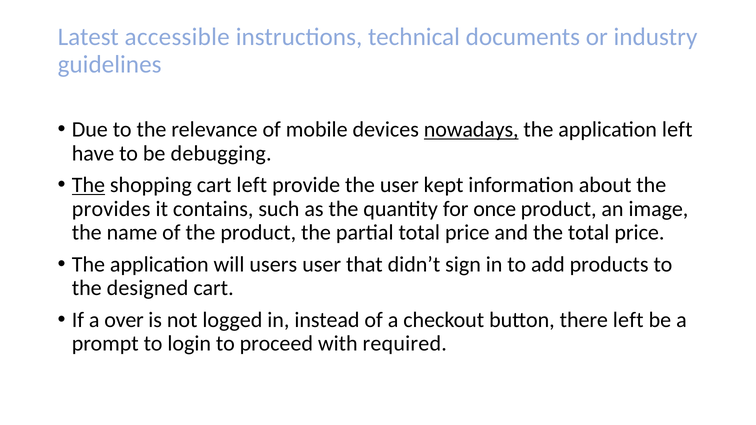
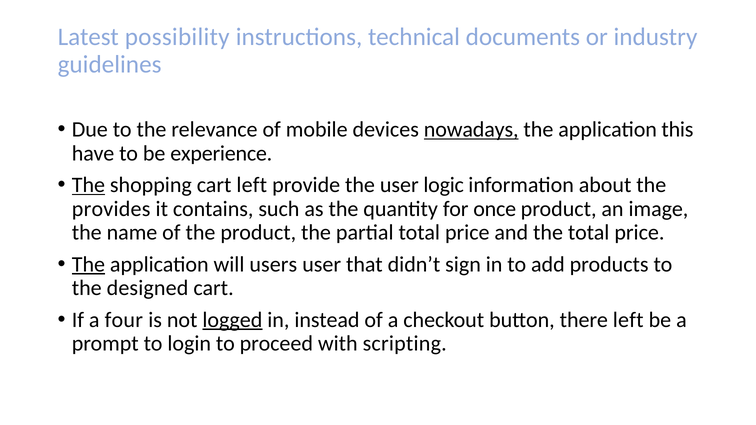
accessible: accessible -> possibility (177, 37)
application left: left -> this (677, 130)
debugging: debugging -> experience (221, 153)
kept: kept -> logic (444, 185)
The underline: none -> present (88, 264)
over: over -> four (124, 320)
logged underline: none -> present (232, 320)
required: required -> scripting (405, 344)
